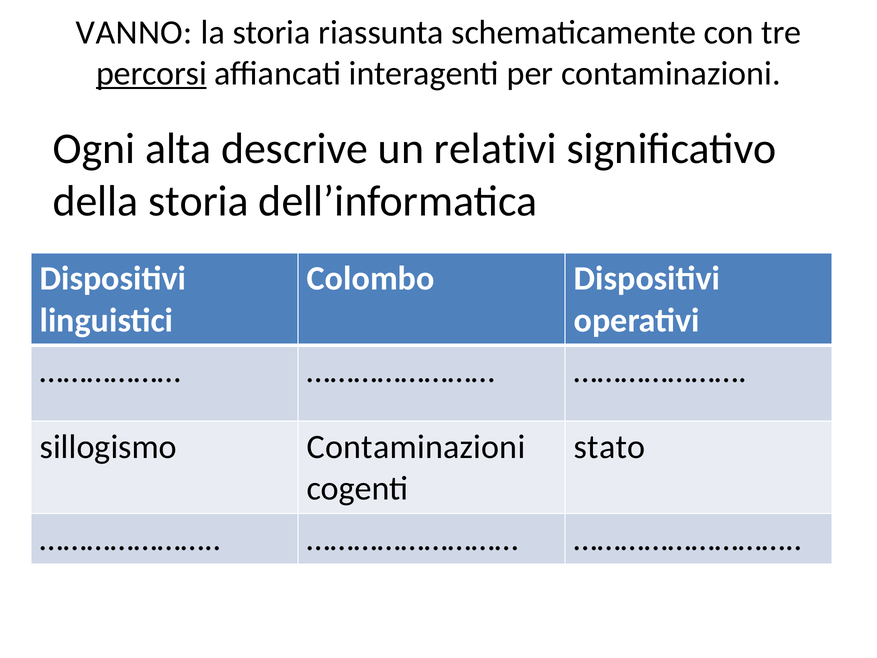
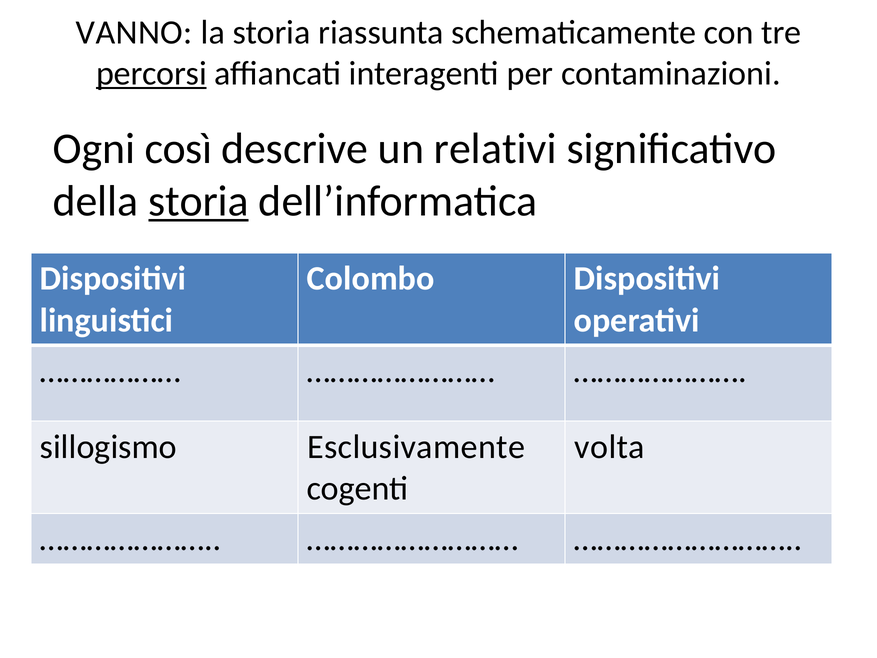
alta: alta -> così (178, 149)
storia underline: none -> present (199, 201)
sillogismo Contaminazioni: Contaminazioni -> Esclusivamente (416, 447)
stato: stato -> volta (610, 447)
